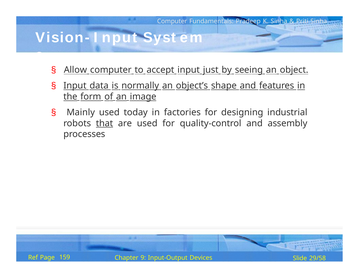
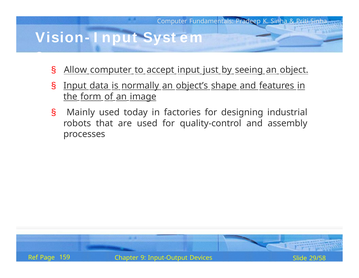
that underline: present -> none (104, 123)
